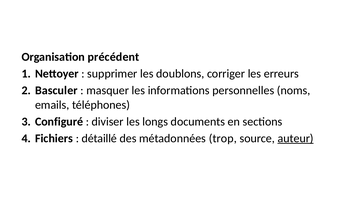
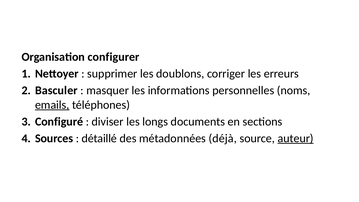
précédent: précédent -> configurer (114, 57)
emails underline: none -> present (52, 105)
Fichiers: Fichiers -> Sources (54, 138)
trop: trop -> déjà (223, 138)
